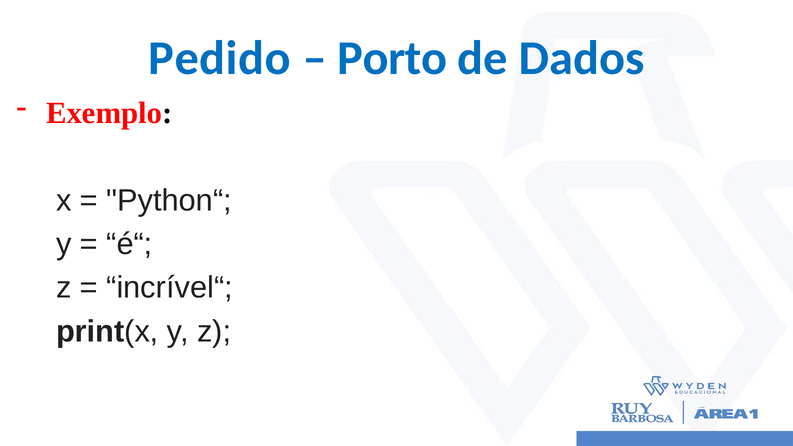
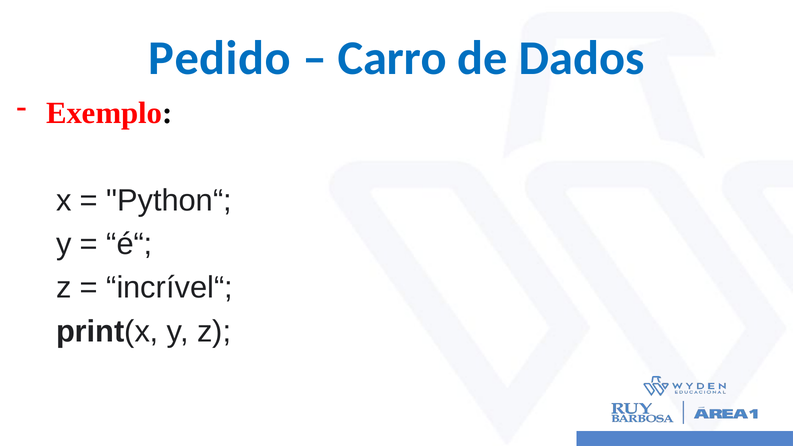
Porto: Porto -> Carro (392, 58)
